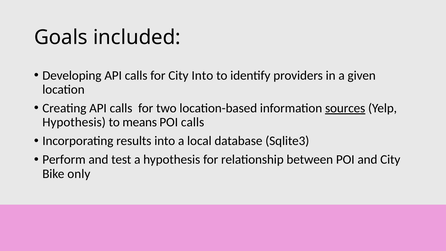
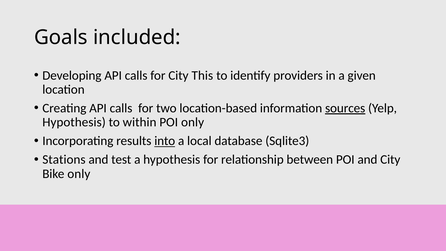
City Into: Into -> This (202, 75)
means: means -> within (140, 122)
POI calls: calls -> only (193, 122)
into underline: none -> present (165, 141)
Perform: Perform -> Stations (64, 160)
